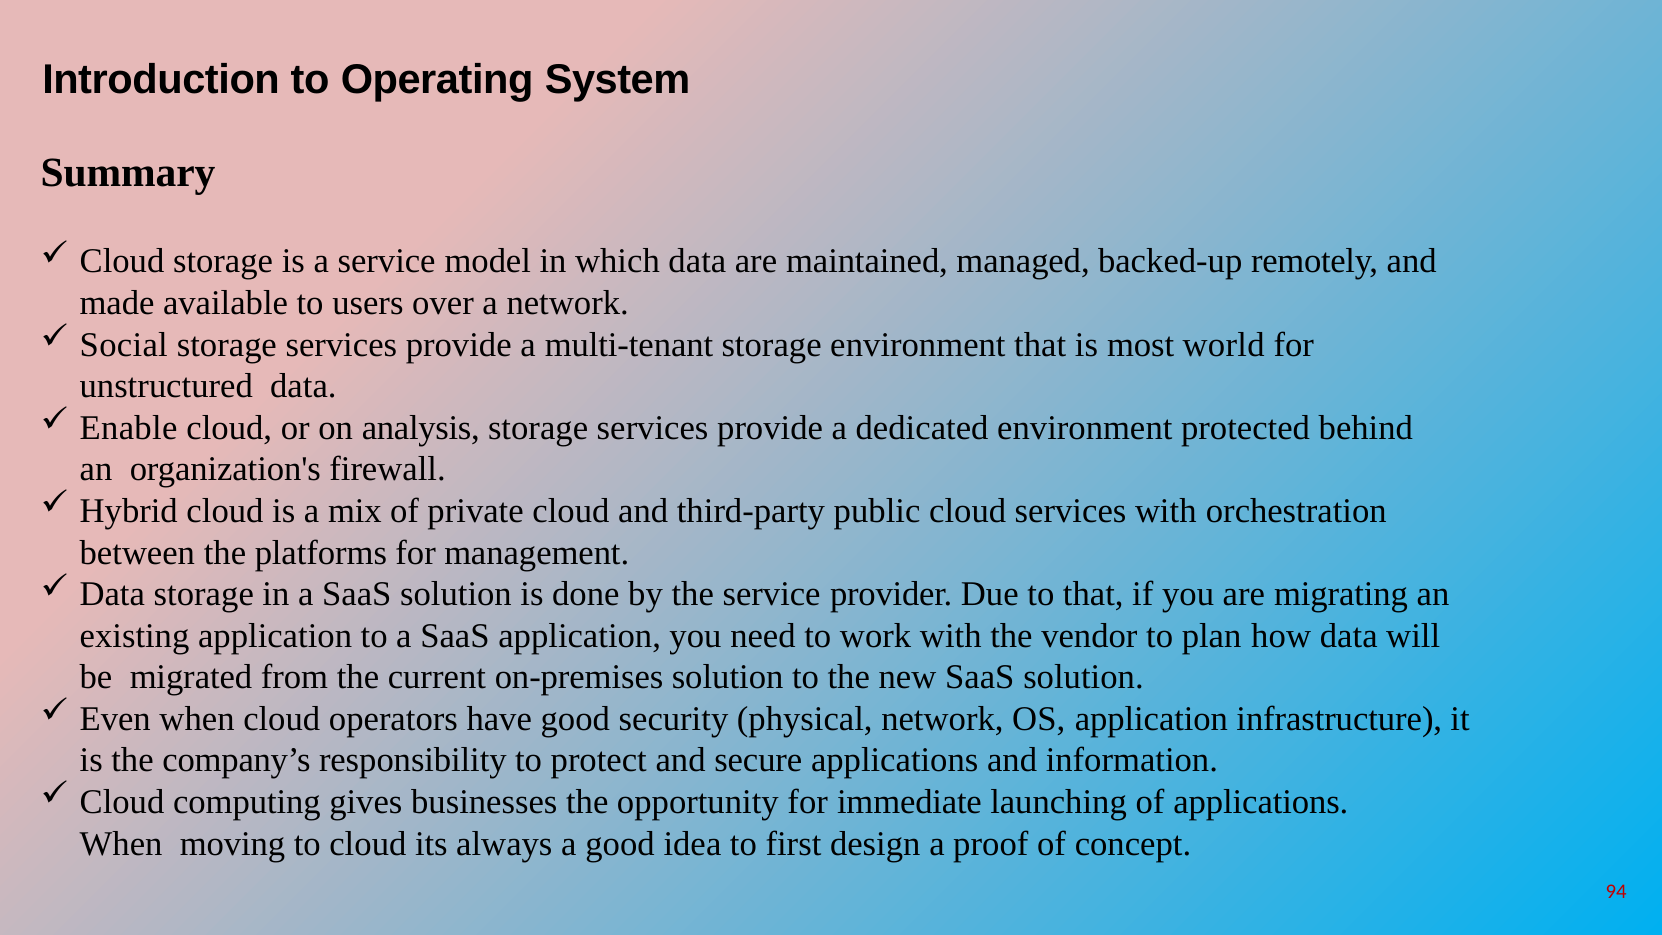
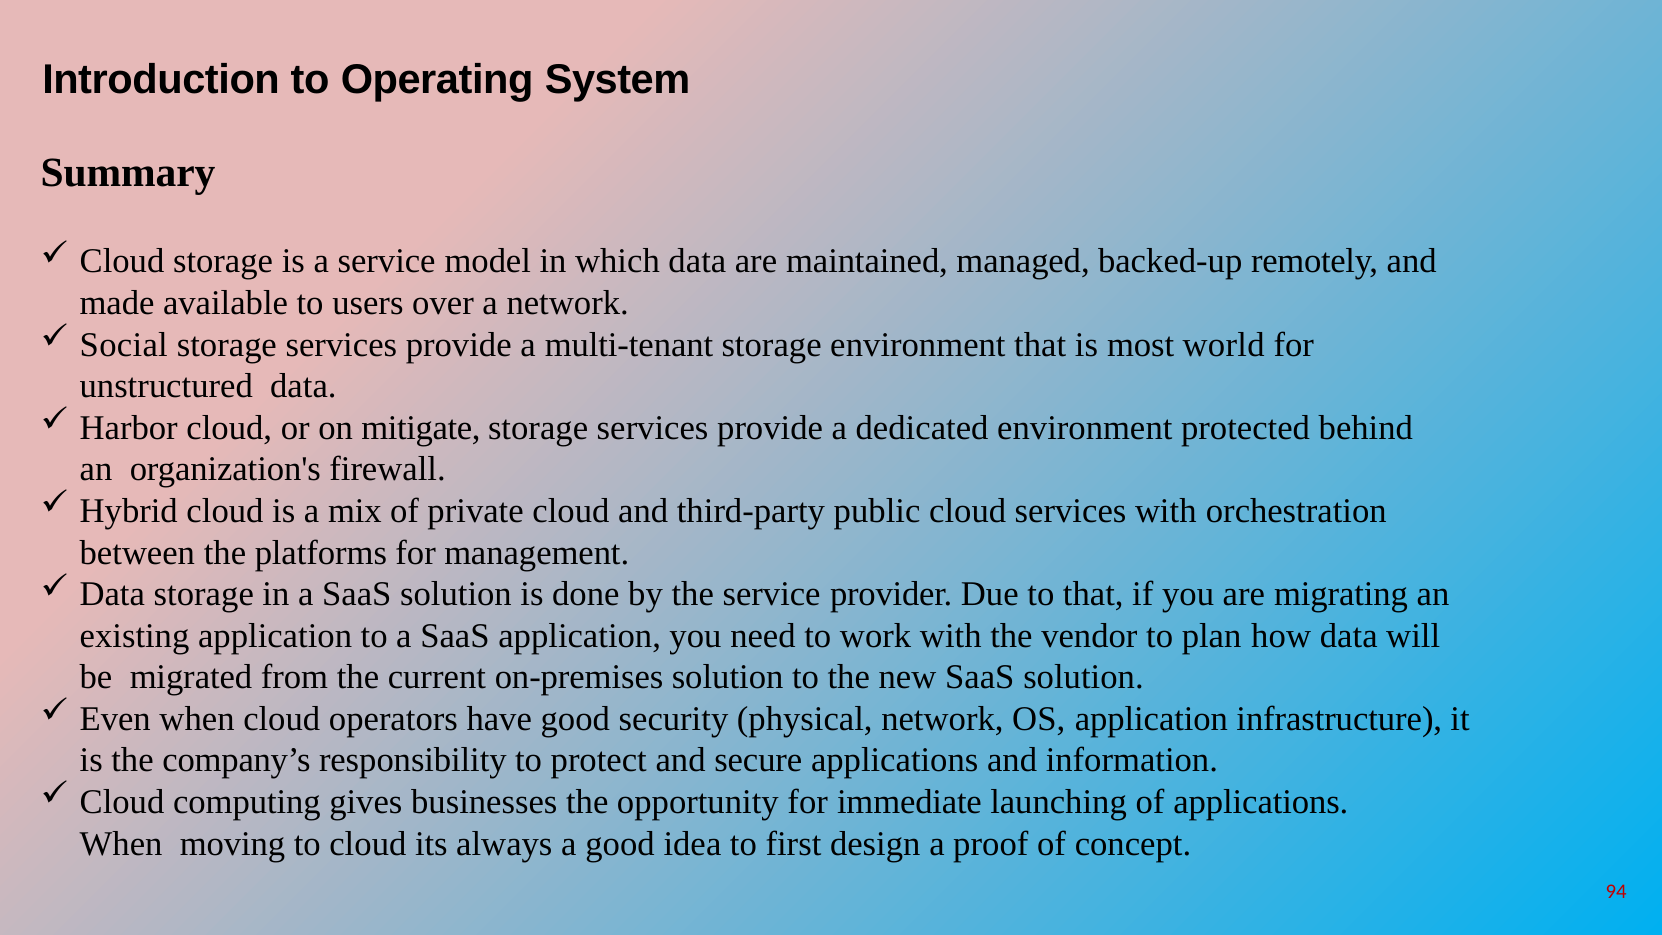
Enable: Enable -> Harbor (129, 428)
analysis: analysis -> mitigate (421, 428)
